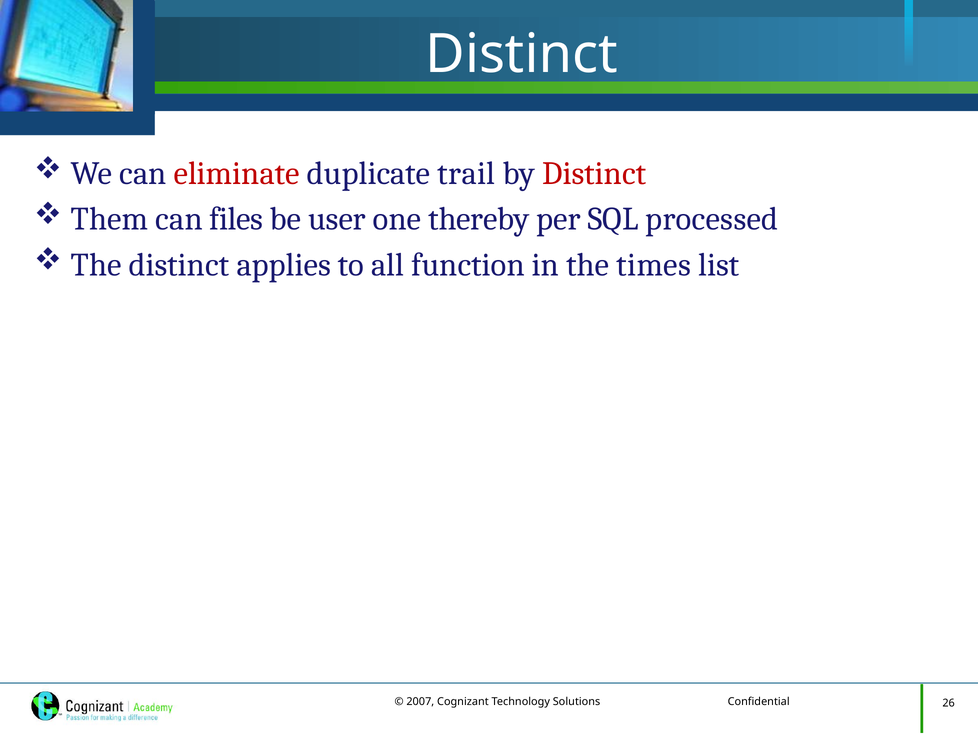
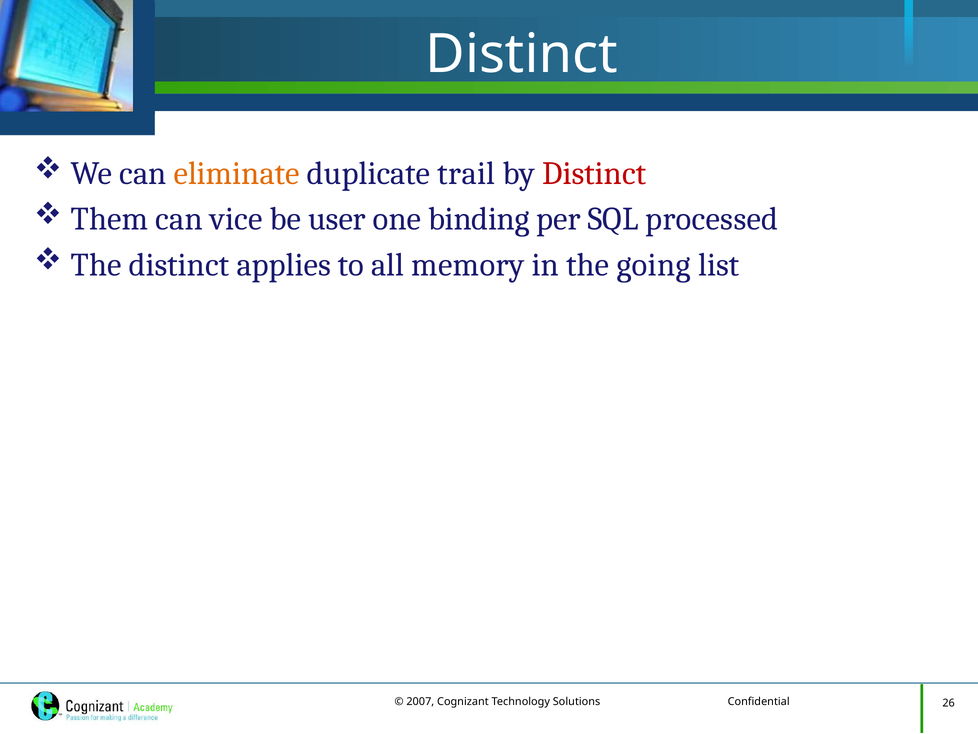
eliminate colour: red -> orange (237, 173)
files: files -> vice (236, 219)
thereby: thereby -> binding (479, 219)
function: function -> memory (468, 265)
times: times -> going (654, 265)
